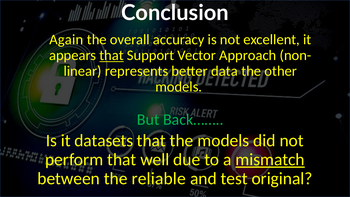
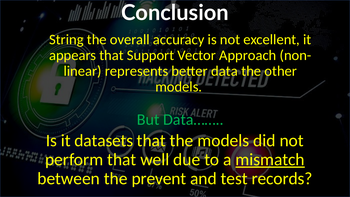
Again: Again -> String (66, 40)
that underline: present -> none (112, 55)
Back……: Back…… -> Data…… (193, 119)
reliable: reliable -> prevent (159, 178)
original: original -> records (282, 178)
